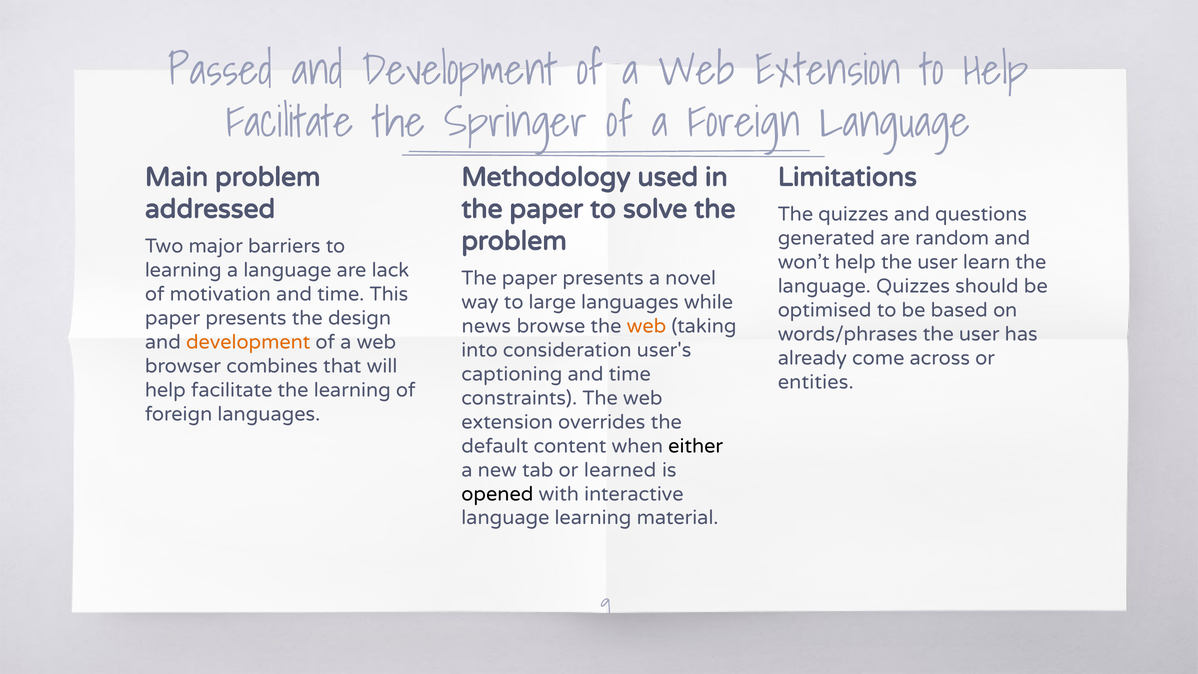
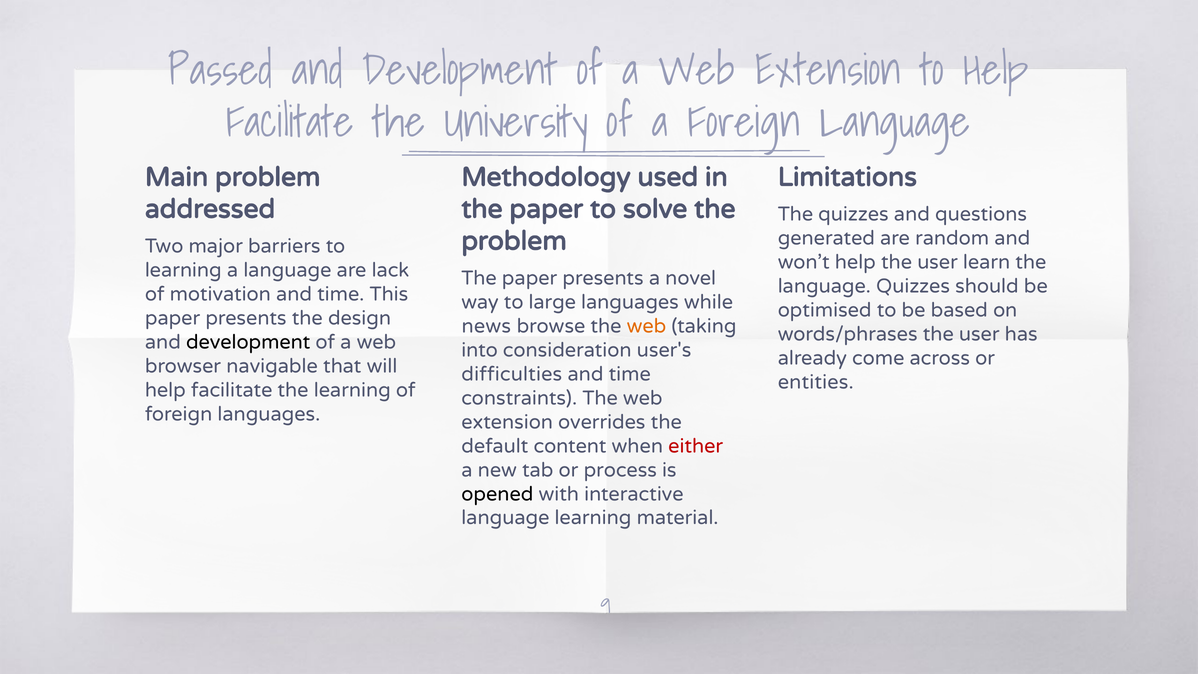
Springer: Springer -> University (516, 122)
development colour: orange -> black (248, 342)
combines: combines -> navigable (272, 366)
captioning: captioning -> difficulties (512, 374)
either colour: black -> red (696, 446)
learned: learned -> process (620, 470)
